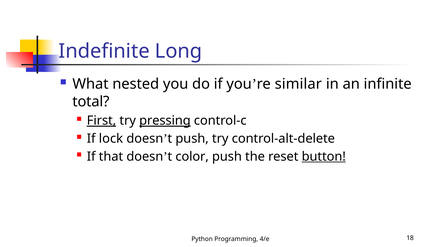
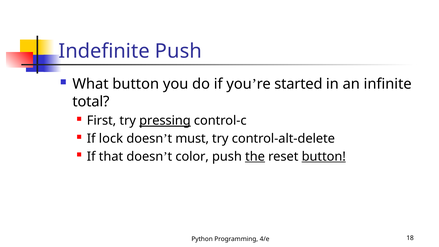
Indefinite Long: Long -> Push (179, 51)
What nested: nested -> button (136, 84)
similar: similar -> started (298, 84)
First underline: present -> none (101, 121)
push: push -> must (192, 139)
the underline: none -> present (255, 156)
